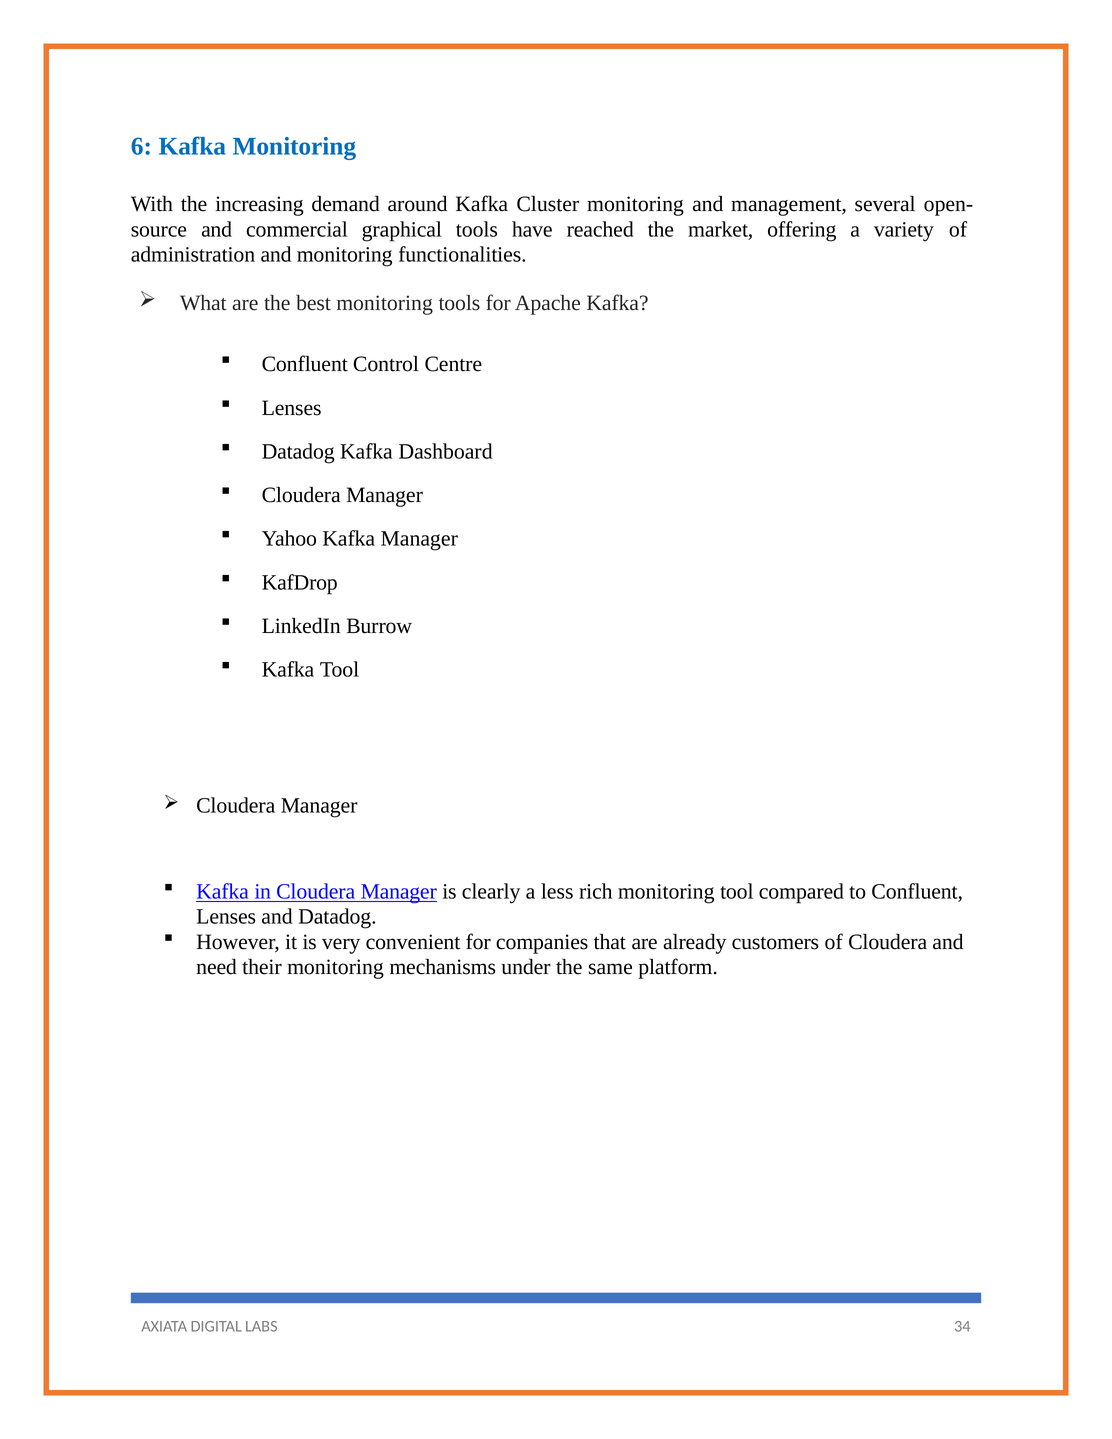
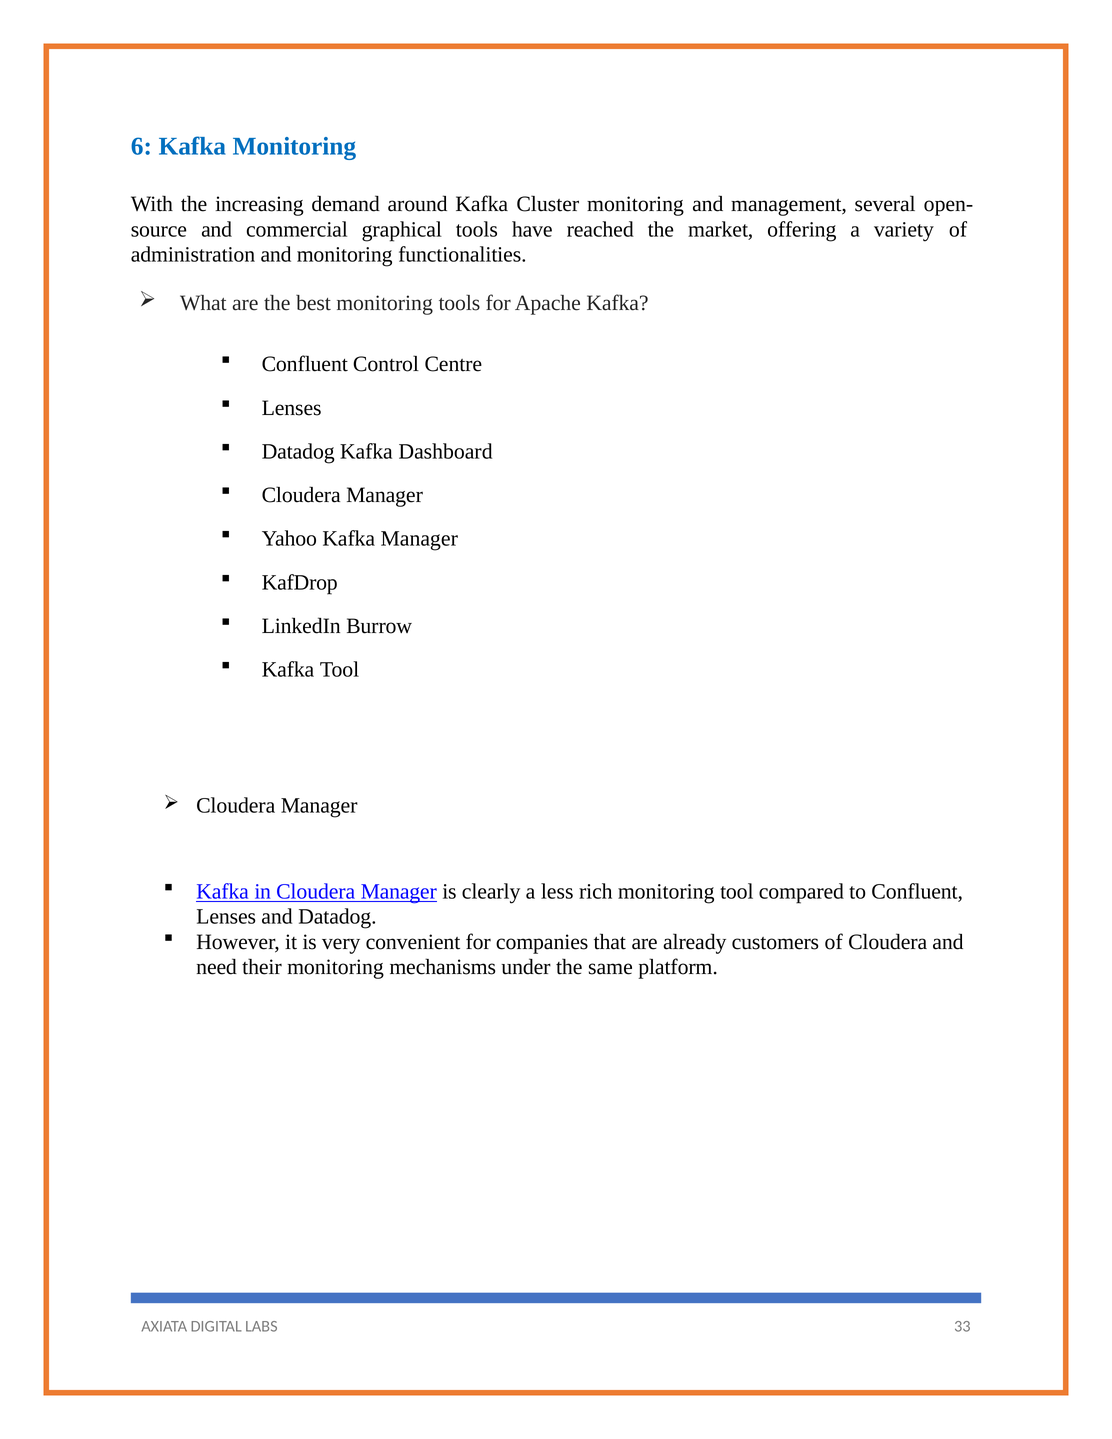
34: 34 -> 33 (962, 1326)
